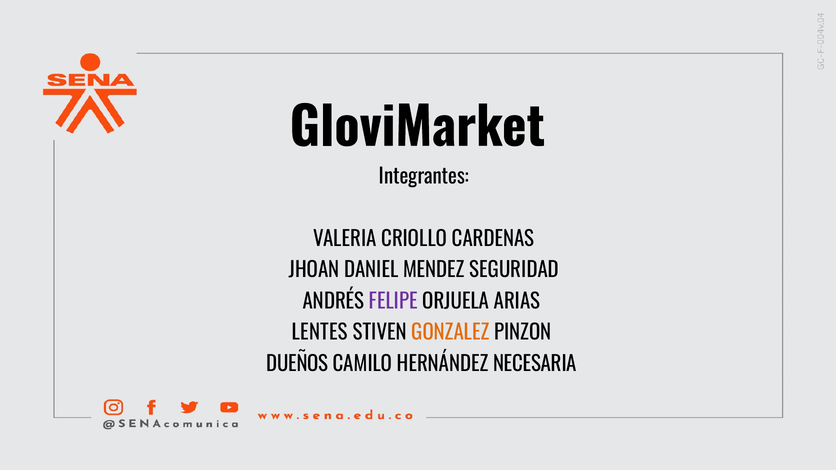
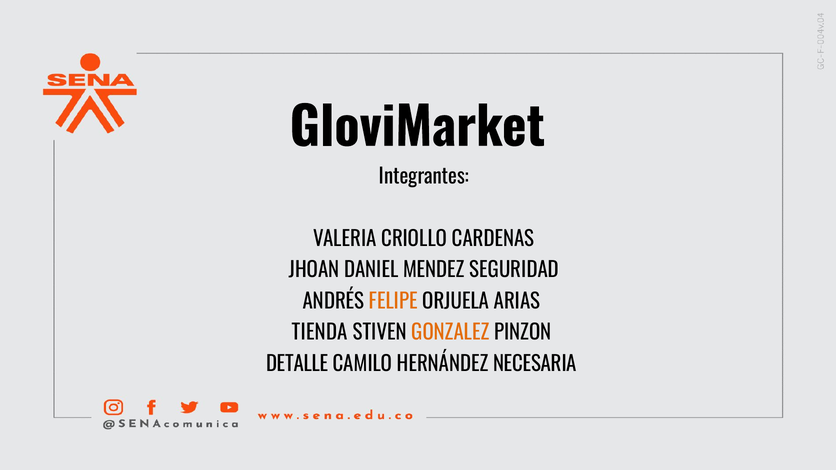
FELIPE colour: purple -> orange (393, 302)
LENTES: LENTES -> TIENDA (320, 333)
DUEÑOS: DUEÑOS -> DETALLE (297, 365)
